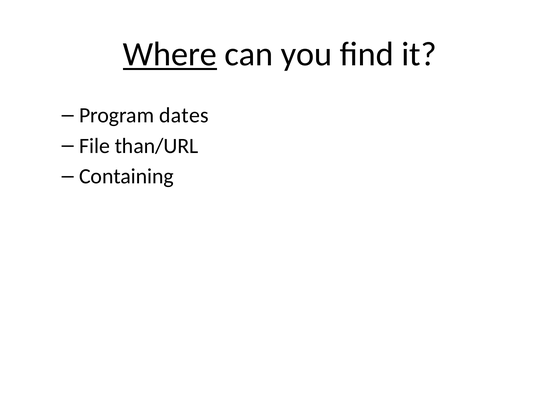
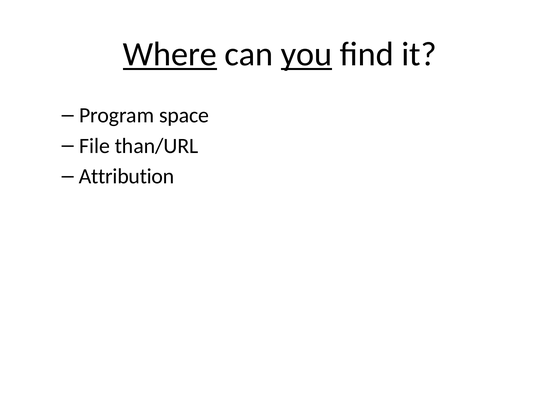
you underline: none -> present (307, 54)
dates: dates -> space (184, 115)
Containing: Containing -> Attribution (127, 176)
